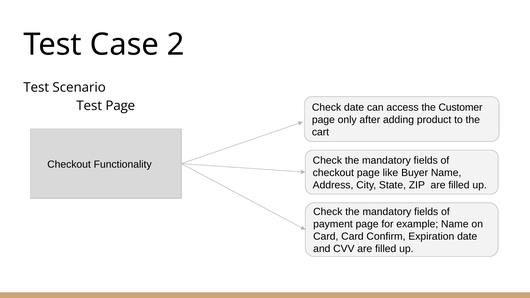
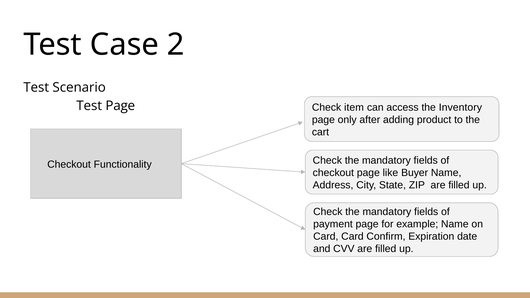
Check date: date -> item (354, 107)
Customer: Customer -> Inventory (460, 107)
